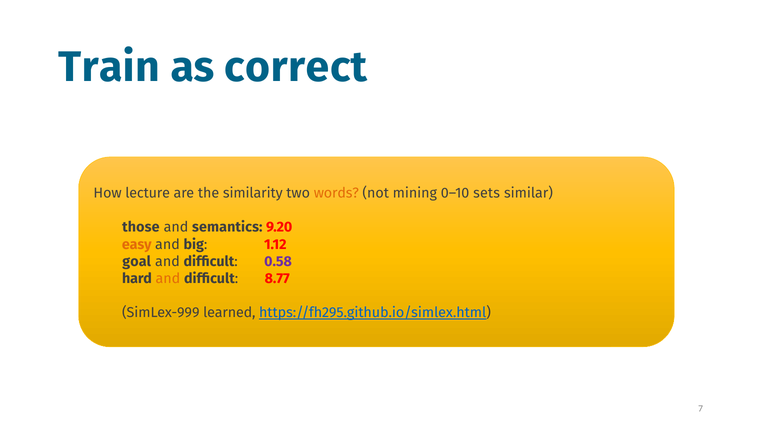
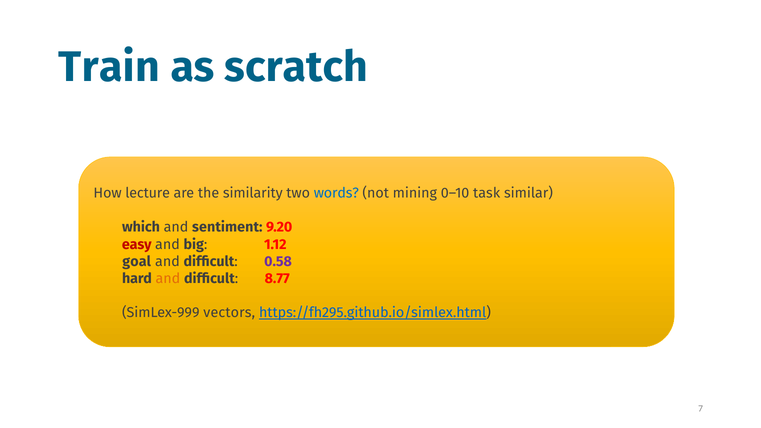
correct: correct -> scratch (296, 67)
words colour: orange -> blue (336, 193)
sets: sets -> task (487, 193)
those: those -> which (141, 227)
semantics: semantics -> sentiment (227, 227)
easy colour: orange -> red (137, 244)
learned: learned -> vectors (229, 313)
